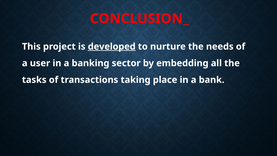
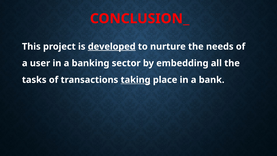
taking underline: none -> present (136, 80)
